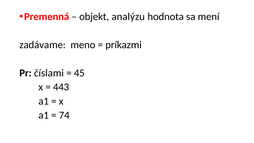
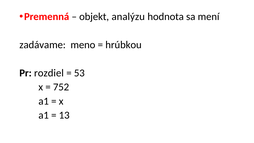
príkazmi: príkazmi -> hrúbkou (124, 45)
číslami: číslami -> rozdiel (49, 73)
45: 45 -> 53 (79, 73)
443: 443 -> 752 (61, 87)
74: 74 -> 13 (64, 115)
